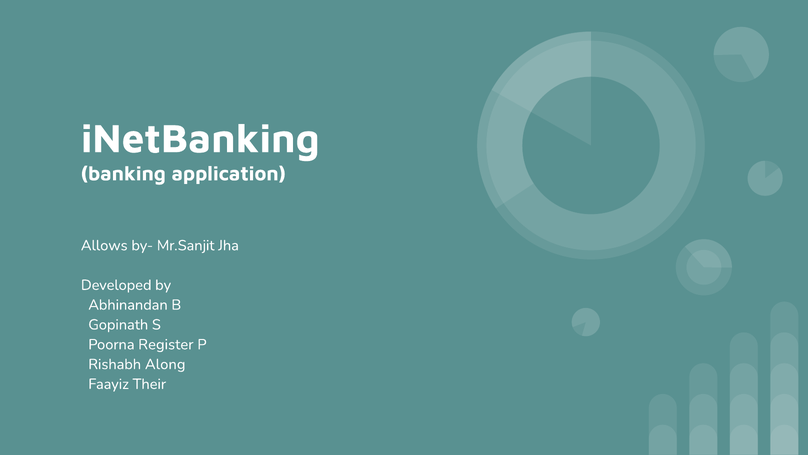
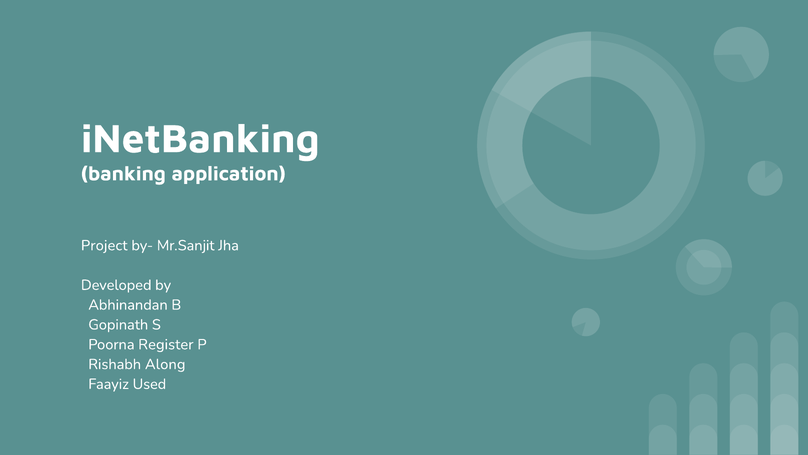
Allows: Allows -> Project (104, 245)
Their: Their -> Used (149, 384)
